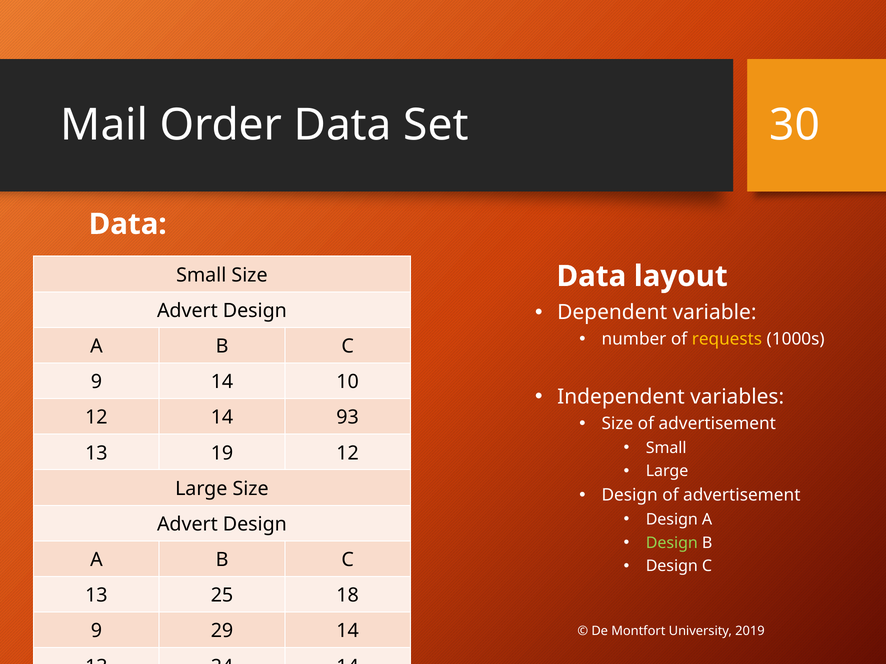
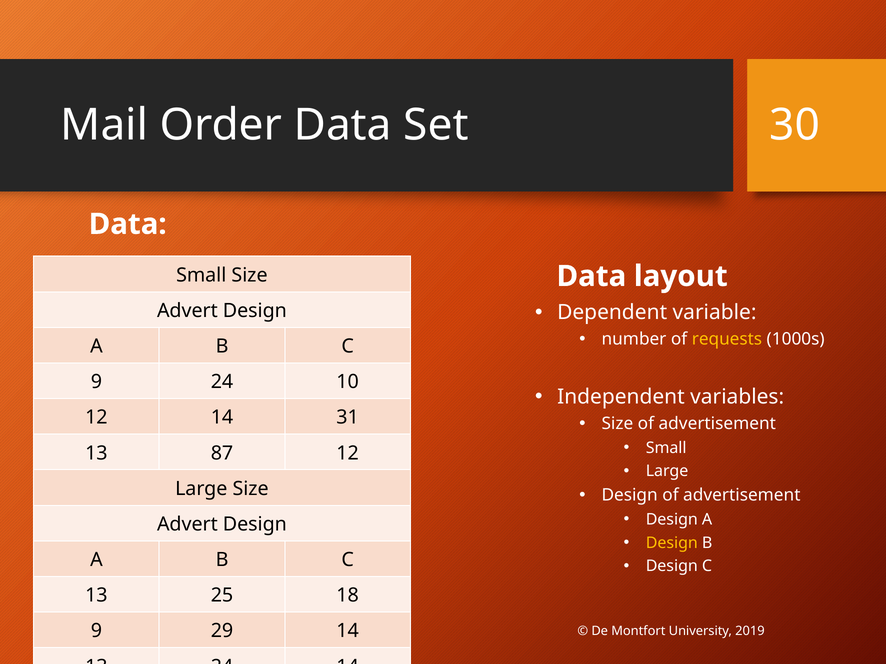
9 14: 14 -> 24 (222, 382)
93: 93 -> 31 (348, 418)
19: 19 -> 87 (222, 453)
Design colour: light green -> yellow (672, 543)
